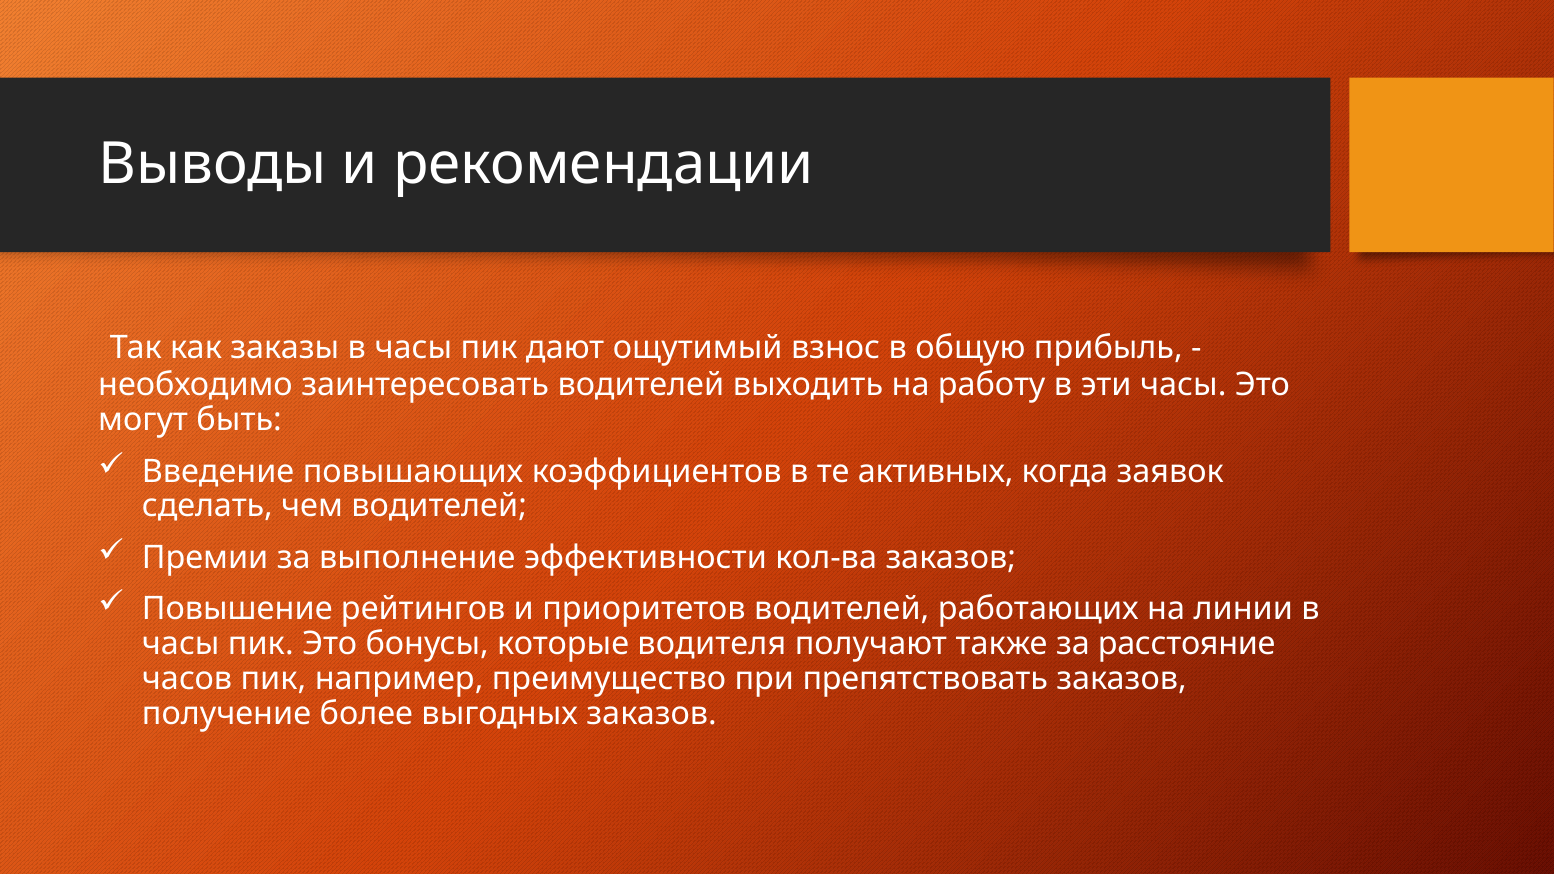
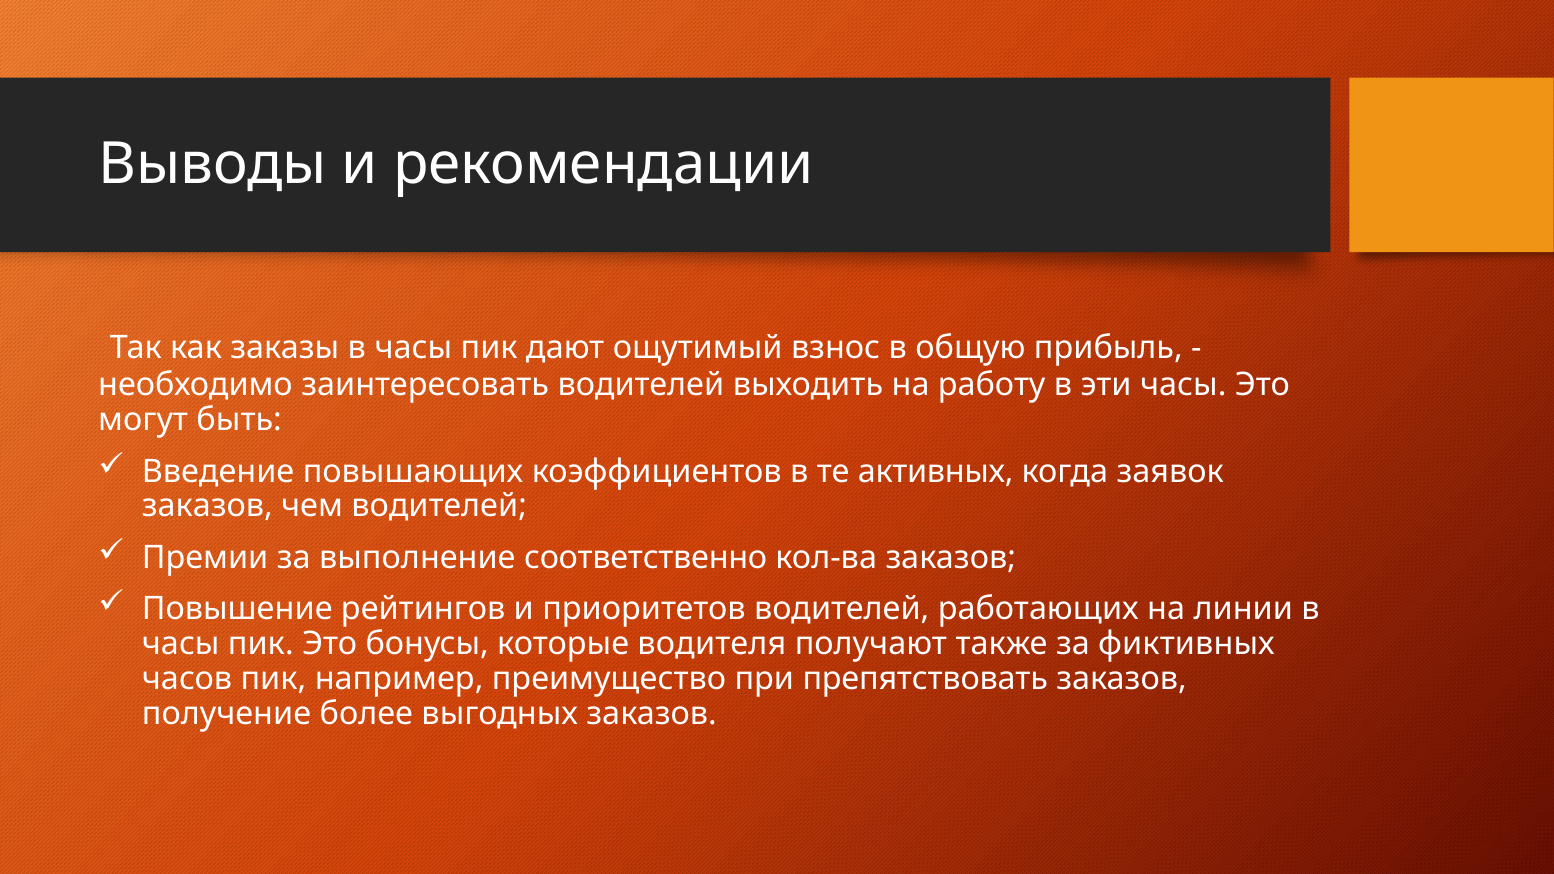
сделать: сделать -> заказов (207, 506)
эффективности: эффективности -> соответственно (646, 558)
расстояние: расстояние -> фиктивных (1187, 644)
